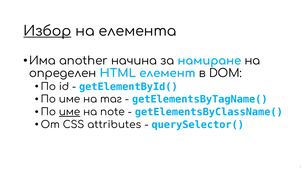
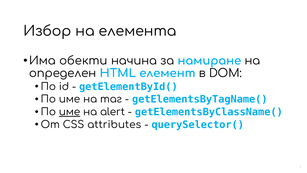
Избор underline: present -> none (47, 31)
another: another -> обекти (83, 61)
note: note -> alert (112, 112)
